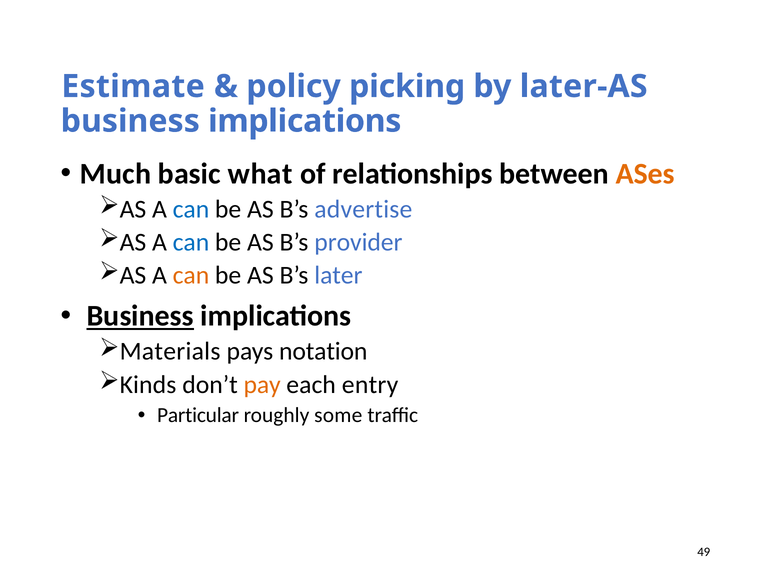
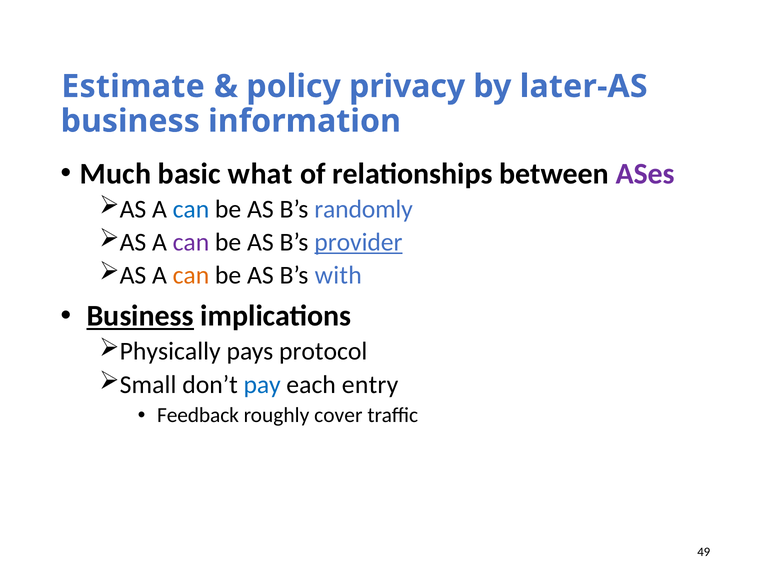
picking: picking -> privacy (407, 86)
implications: implications -> information (305, 121)
ASes colour: orange -> purple (645, 174)
advertise: advertise -> randomly (364, 209)
can colour: blue -> purple (191, 242)
provider underline: none -> present (358, 242)
later: later -> with (338, 275)
Materials: Materials -> Physically (170, 352)
notation: notation -> protocol (323, 352)
Kinds: Kinds -> Small (148, 385)
pay colour: orange -> blue (262, 385)
Particular: Particular -> Feedback (198, 415)
some: some -> cover (338, 415)
